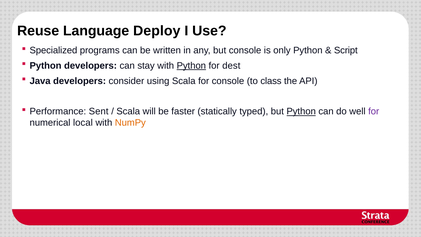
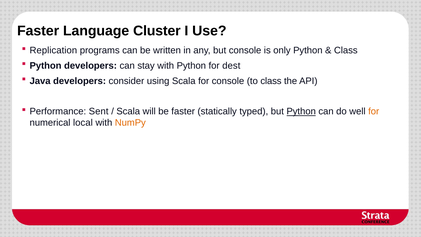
Reuse: Reuse -> Faster (38, 31)
Deploy: Deploy -> Cluster (157, 31)
Specialized: Specialized -> Replication (53, 50)
Script: Script -> Class (346, 50)
Python underline: present -> none (191, 66)
for colour: purple -> orange (374, 111)
